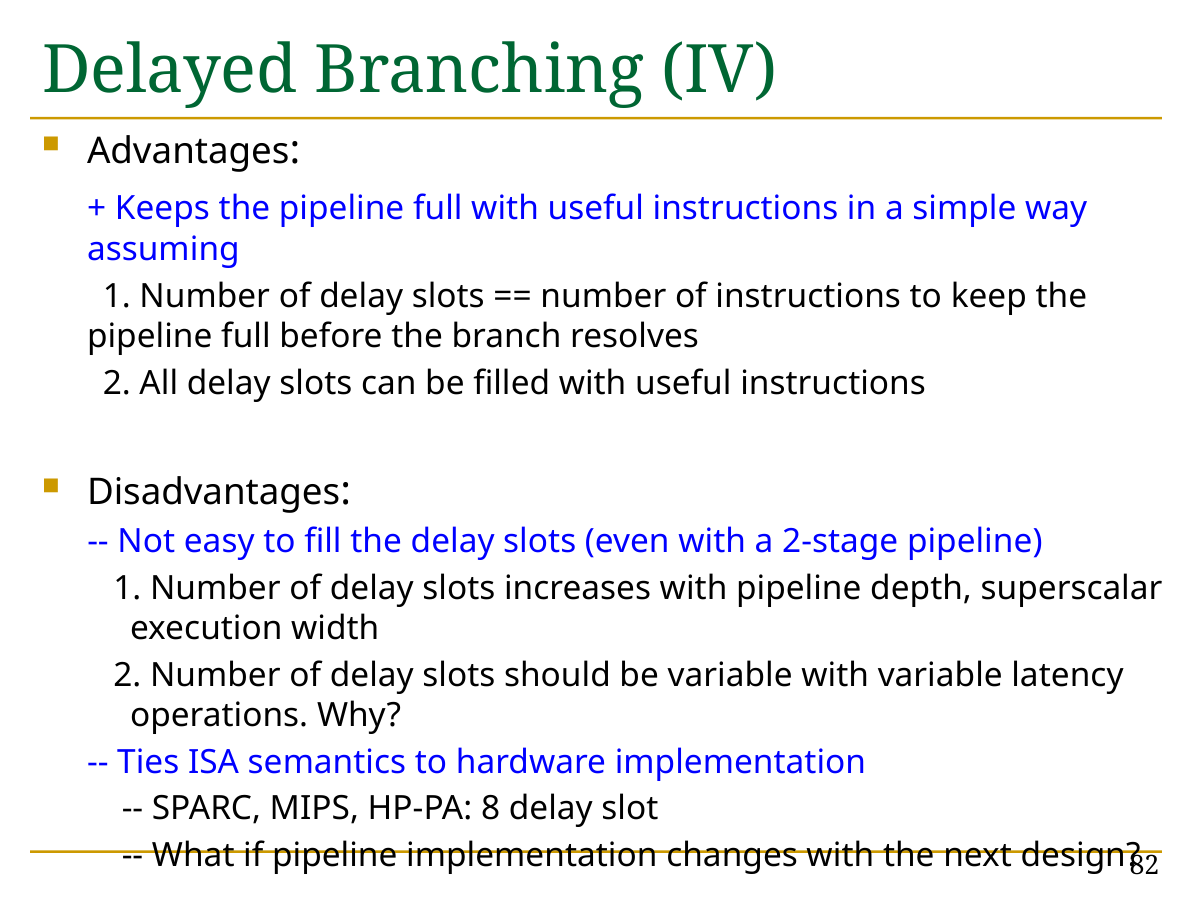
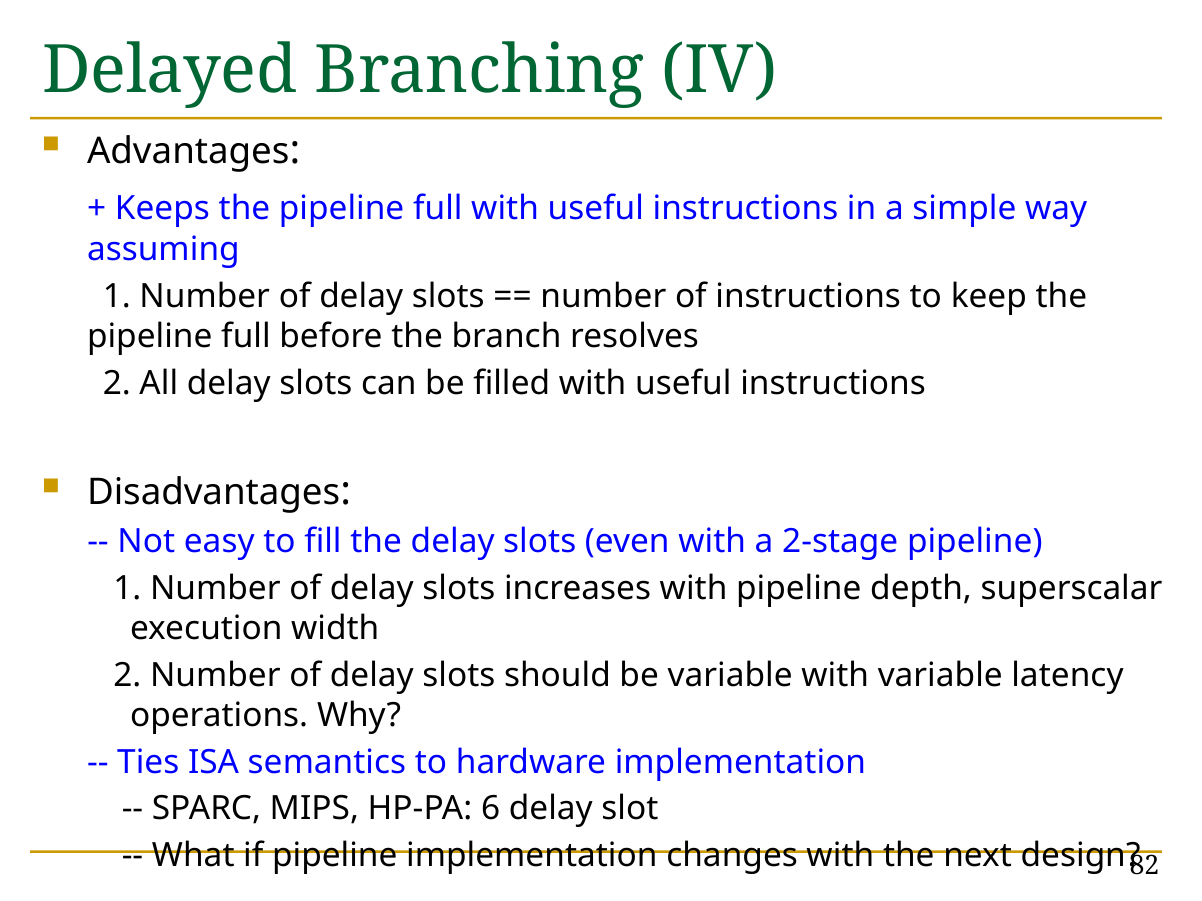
8: 8 -> 6 (491, 809)
